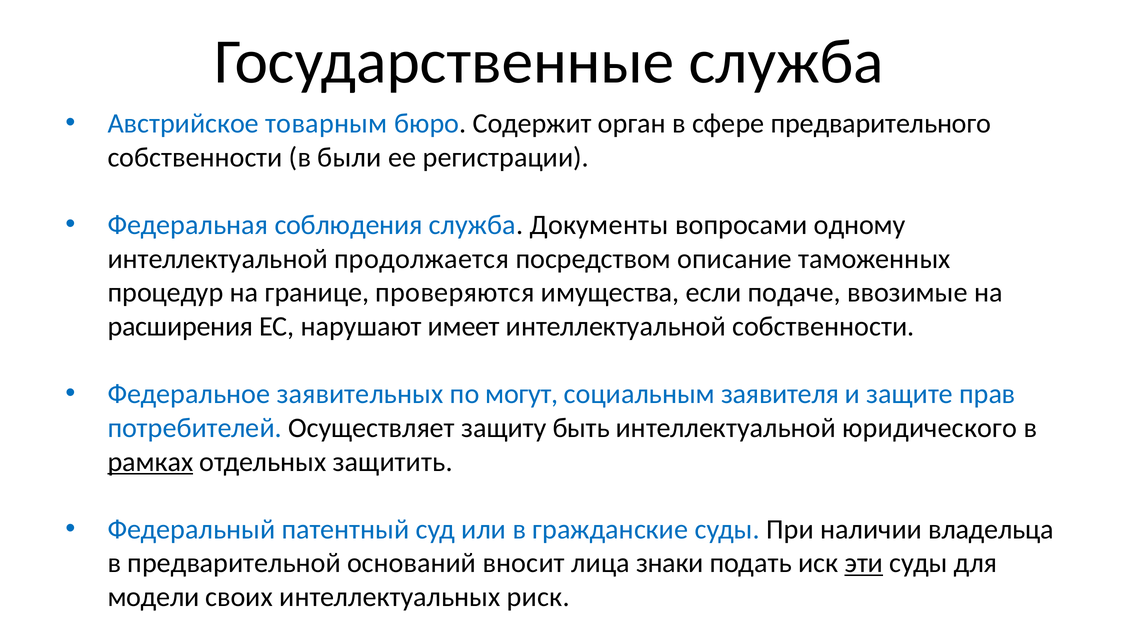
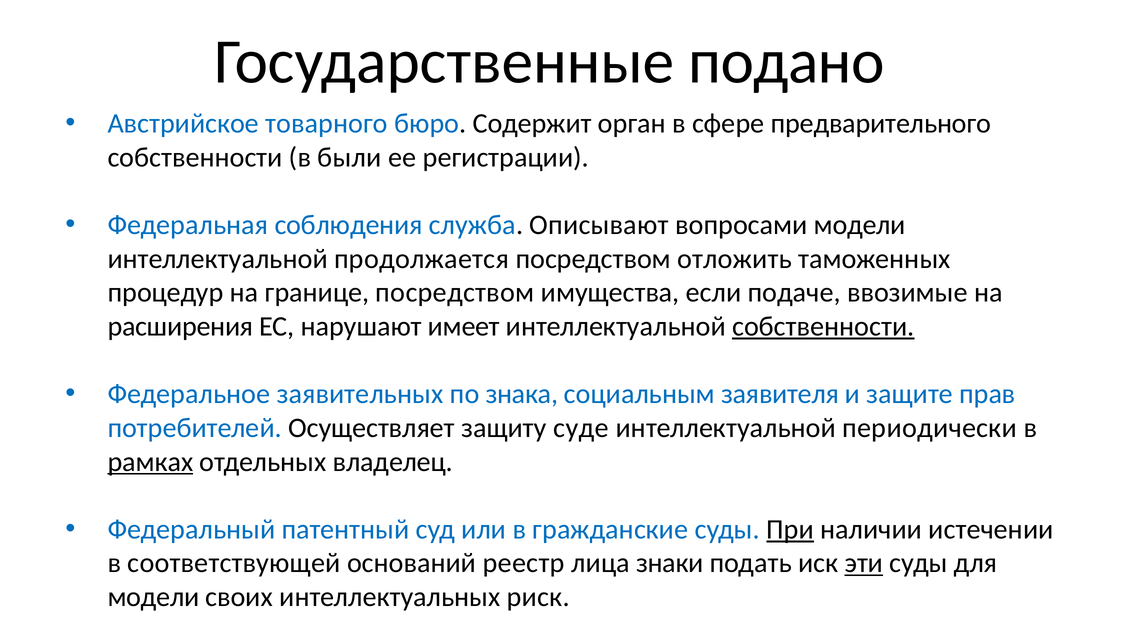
Государственные служба: служба -> подано (786, 62)
товарным: товарным -> товарного (326, 124)
Документы: Документы -> Описывают (599, 225)
вопросами одному: одному -> модели (860, 225)
описание: описание -> отложить (735, 259)
границе проверяются: проверяются -> посредством (455, 293)
собственности underline: none -> present (823, 326)
могут: могут -> знака (522, 394)
быть: быть -> суде (581, 428)
юридического: юридического -> периодически (930, 428)
защитить: защитить -> владелец (393, 462)
При underline: none -> present (790, 529)
владельца: владельца -> истечении (991, 529)
предварительной: предварительной -> соответствующей (234, 563)
вносит: вносит -> реестр (524, 563)
